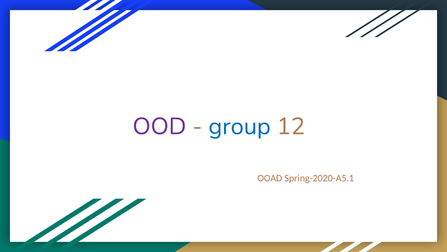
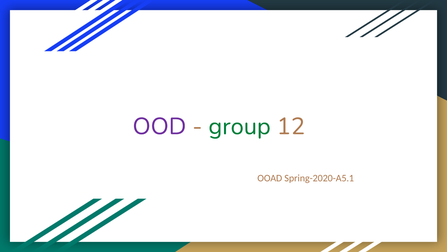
group colour: blue -> green (240, 126)
